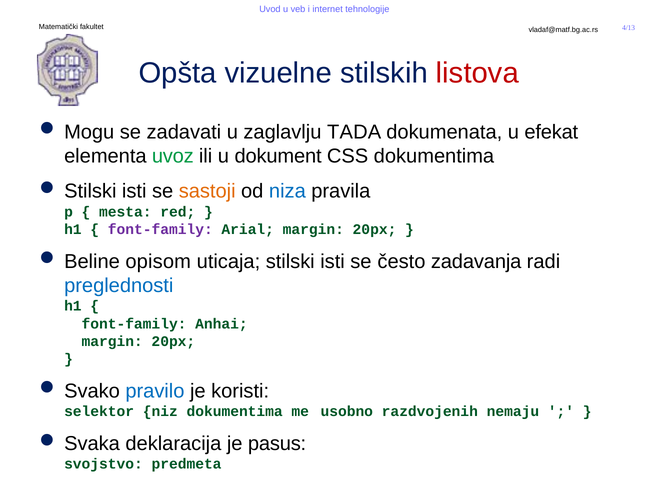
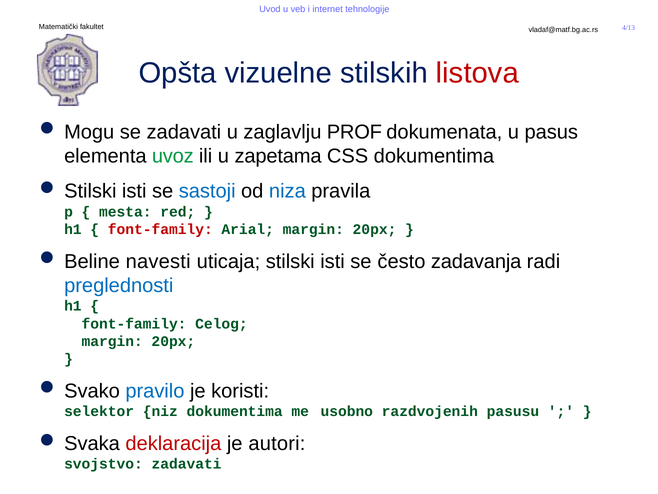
TADA: TADA -> PROF (354, 132)
efekat: efekat -> pasus (551, 132)
dokument: dokument -> zapetama (278, 156)
sastoji colour: orange -> blue (207, 191)
font-family colour: purple -> red (160, 229)
opisom: opisom -> navesti (158, 261)
Anhai: Anhai -> Celog (221, 323)
nemaju: nemaju -> pasusu (513, 411)
deklaracija colour: black -> red (173, 443)
pasus: pasus -> autori (277, 443)
svojstvo predmeta: predmeta -> zadavati (187, 464)
